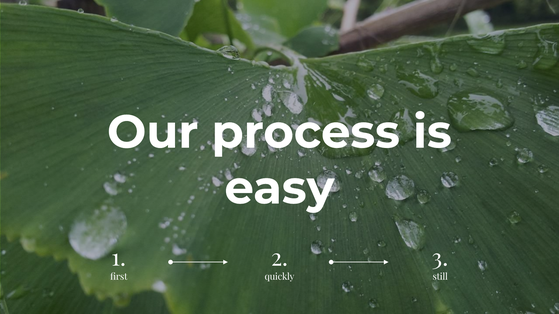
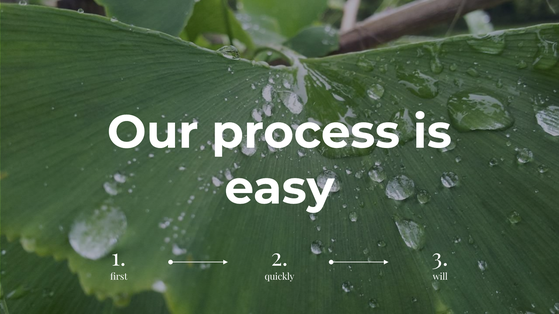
still: still -> will (440, 277)
